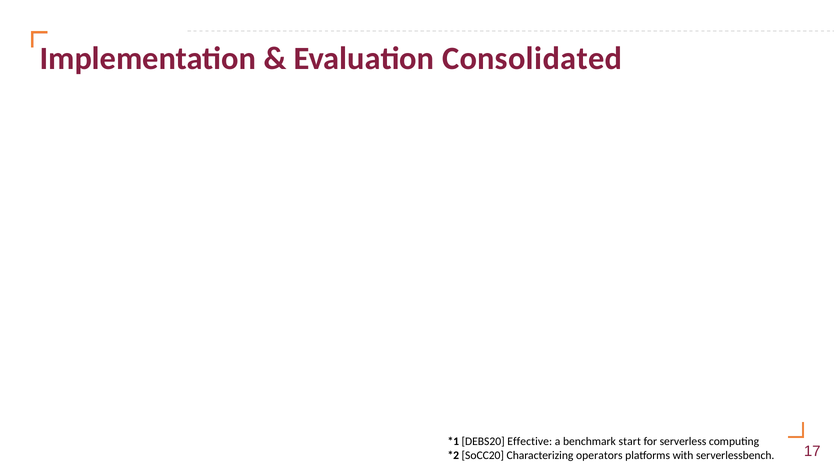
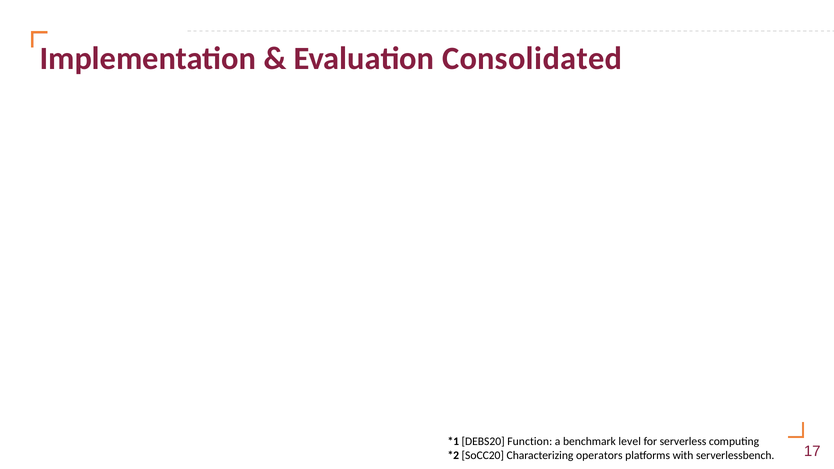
Effective: Effective -> Function (530, 441)
start: start -> level (630, 441)
